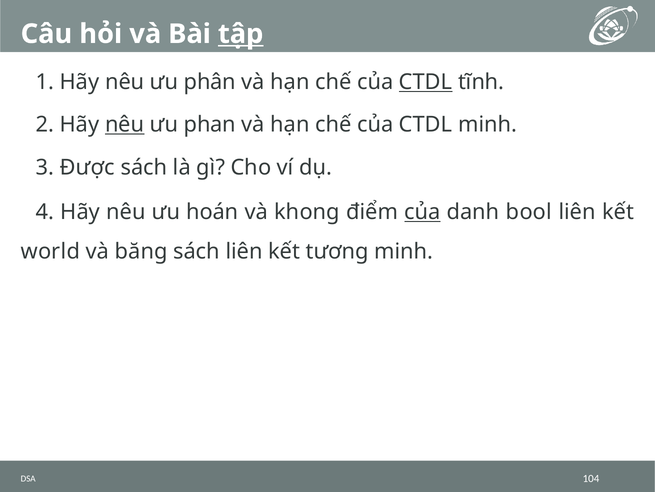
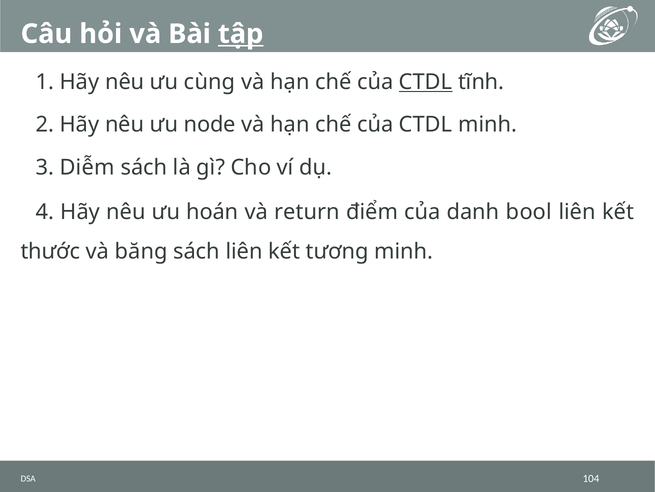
phân: phân -> cùng (210, 82)
nêu underline: present -> none (125, 124)
phan: phan -> node (210, 124)
Được: Được -> Diễm (87, 167)
khong: khong -> return (307, 212)
của underline: present -> none (422, 212)
world: world -> thước (50, 251)
